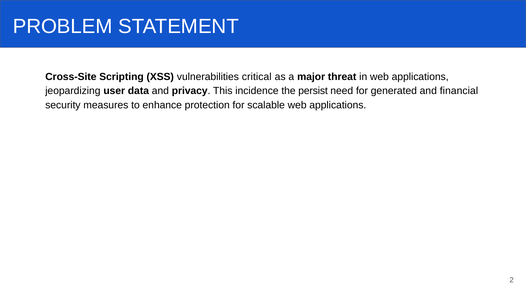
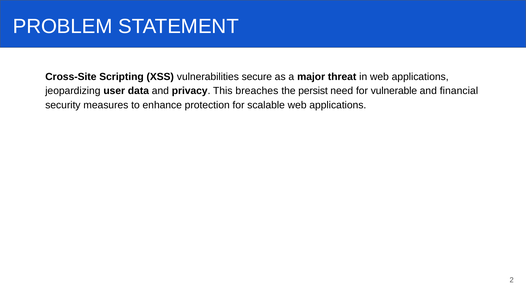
critical: critical -> secure (257, 77)
incidence: incidence -> breaches (257, 91)
generated: generated -> vulnerable (394, 91)
